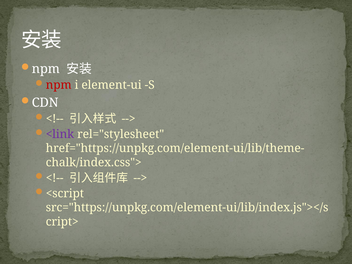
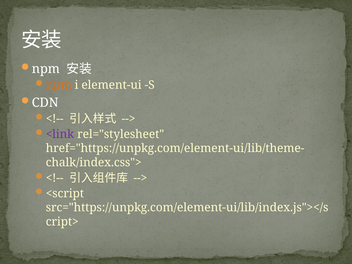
npm colour: red -> orange (59, 85)
